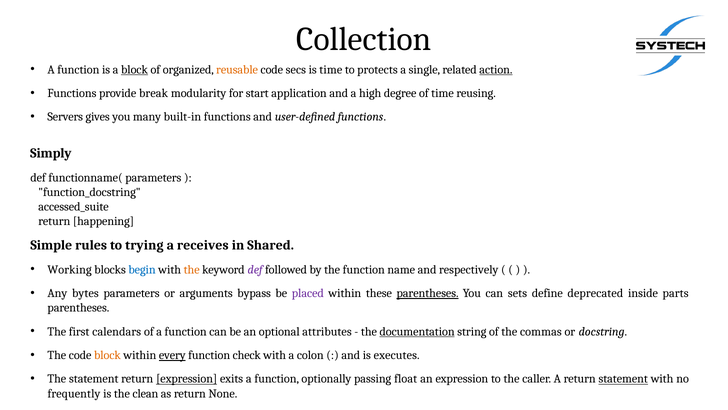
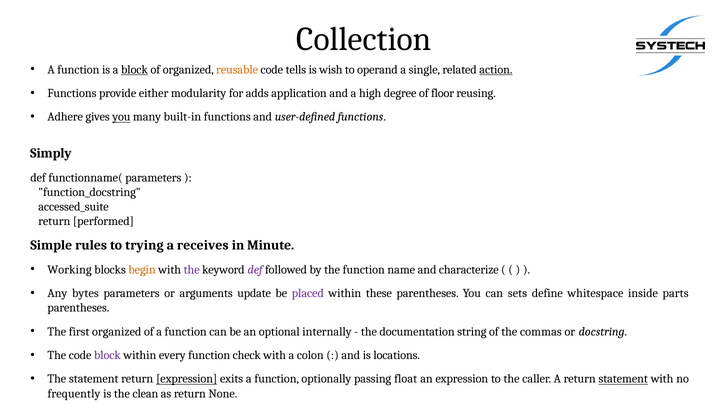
secs: secs -> tells (296, 69)
is time: time -> wish (331, 69)
protects: protects -> operand (378, 69)
break: break -> either (154, 93)
start: start -> adds (257, 93)
of time: time -> floor (443, 93)
Servers: Servers -> Adhere (65, 117)
you underline: none -> present (121, 117)
happening: happening -> performed (103, 221)
Shared: Shared -> Minute (271, 245)
begin colour: blue -> orange (142, 269)
the colour: orange -> purple (192, 269)
respectively: respectively -> characterize (469, 269)
bypass: bypass -> update (254, 293)
parentheses underline: present -> none (428, 293)
deprecated: deprecated -> whitespace (595, 293)
first calendars: calendars -> organized (117, 331)
attributes: attributes -> internally (327, 331)
documentation underline: present -> none (417, 331)
block colour: orange -> purple (107, 355)
every underline: present -> none (172, 355)
executes: executes -> locations (397, 355)
